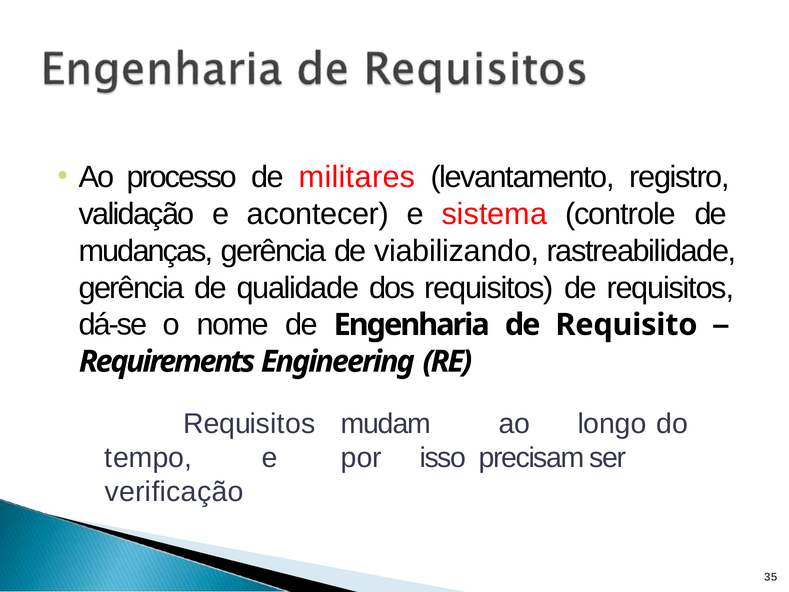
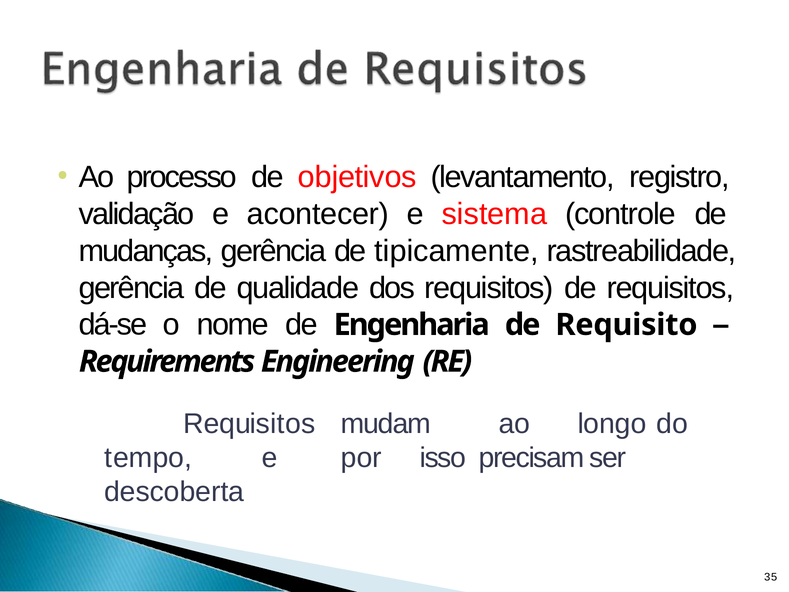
militares: militares -> objetivos (357, 177)
viabilizando: viabilizando -> tipicamente (457, 251)
verificação: verificação -> descoberta (174, 492)
